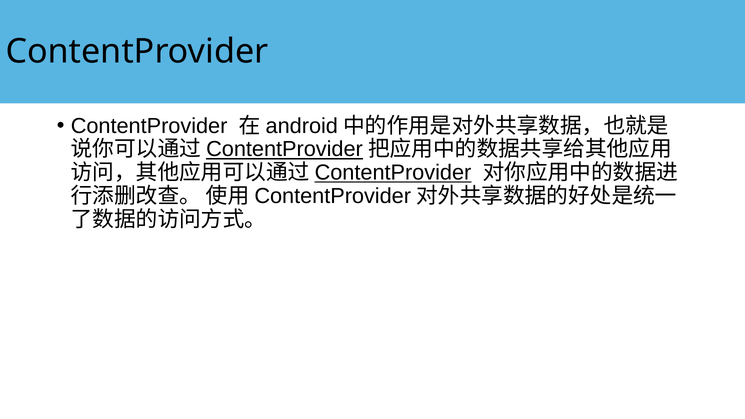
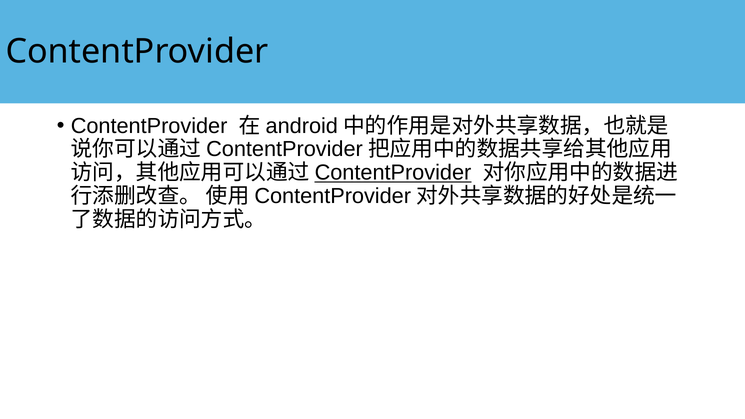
ContentProvider underline: present -> none (284, 149)
